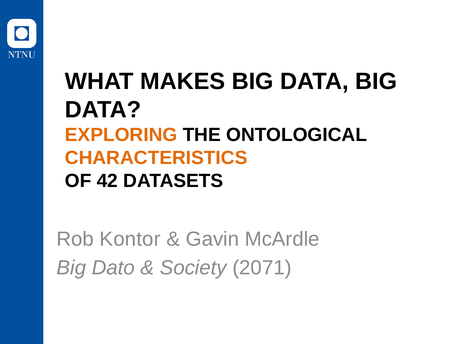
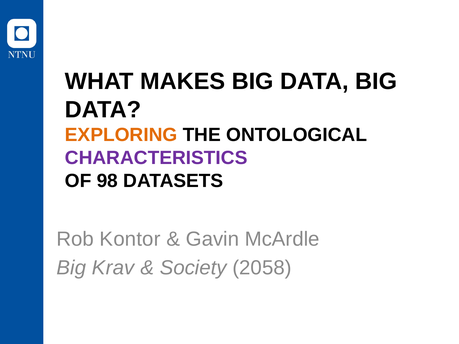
CHARACTERISTICS colour: orange -> purple (156, 158)
42: 42 -> 98 (107, 181)
Dato: Dato -> Krav (113, 268)
2071: 2071 -> 2058 (262, 268)
